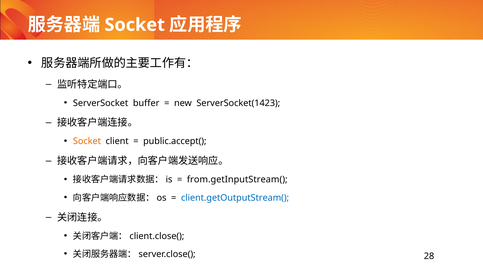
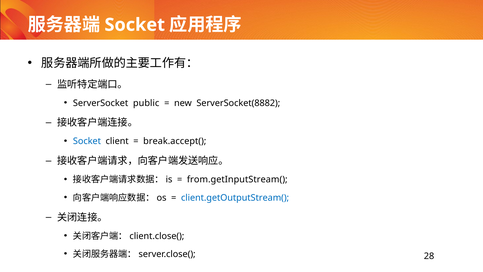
buffer: buffer -> public (146, 103)
ServerSocket(1423: ServerSocket(1423 -> ServerSocket(8882 (238, 103)
Socket colour: orange -> blue (87, 141)
public.accept(: public.accept( -> break.accept( (175, 141)
